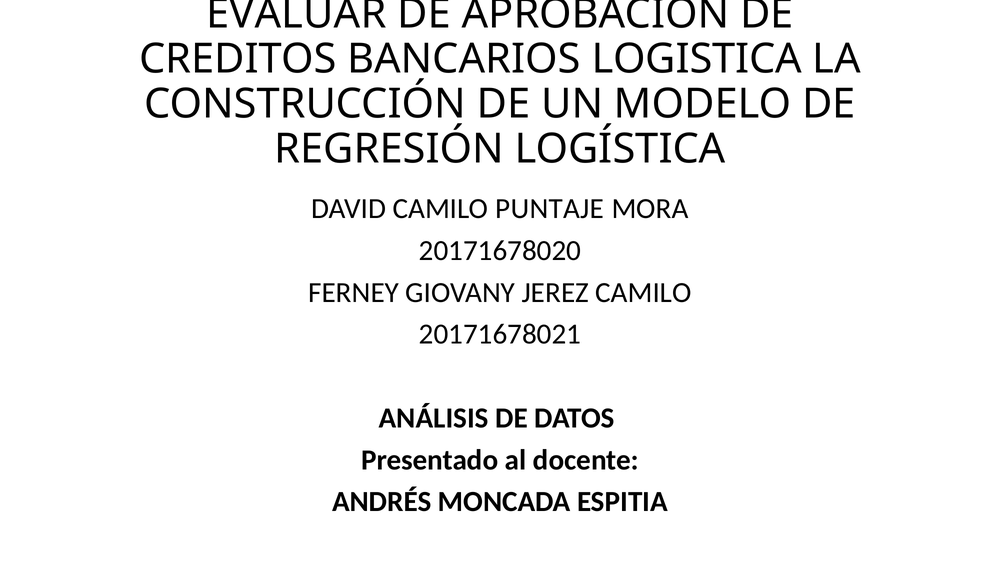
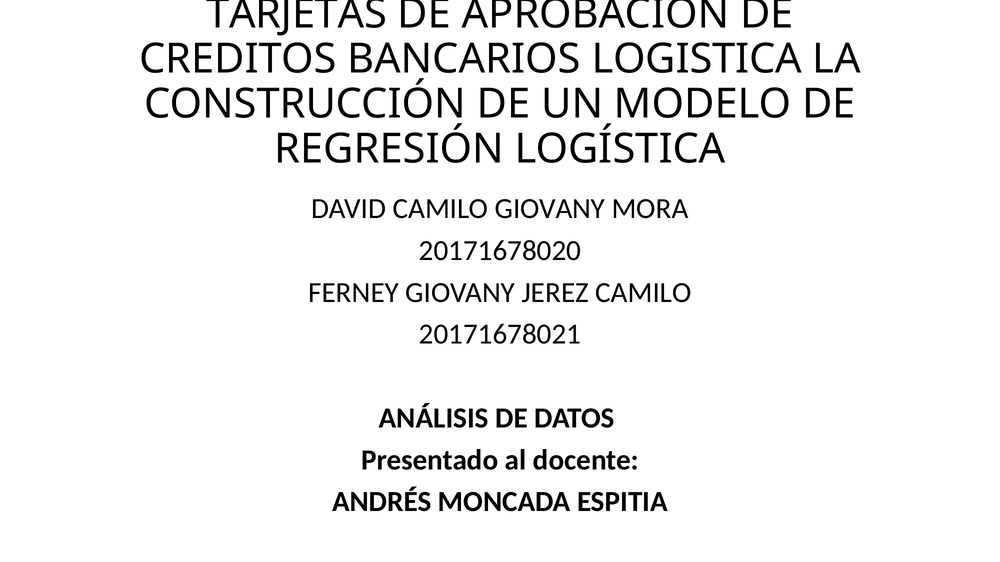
EVALUAR: EVALUAR -> TARJETAS (297, 14)
CAMILO PUNTAJE: PUNTAJE -> GIOVANY (550, 209)
